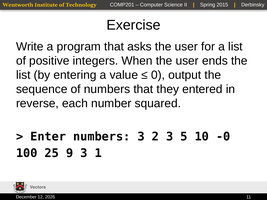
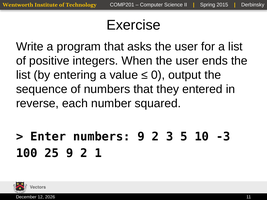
numbers 3: 3 -> 9 (141, 137)
-0: -0 -> -3 (223, 137)
25 9 3: 3 -> 2 (84, 153)
